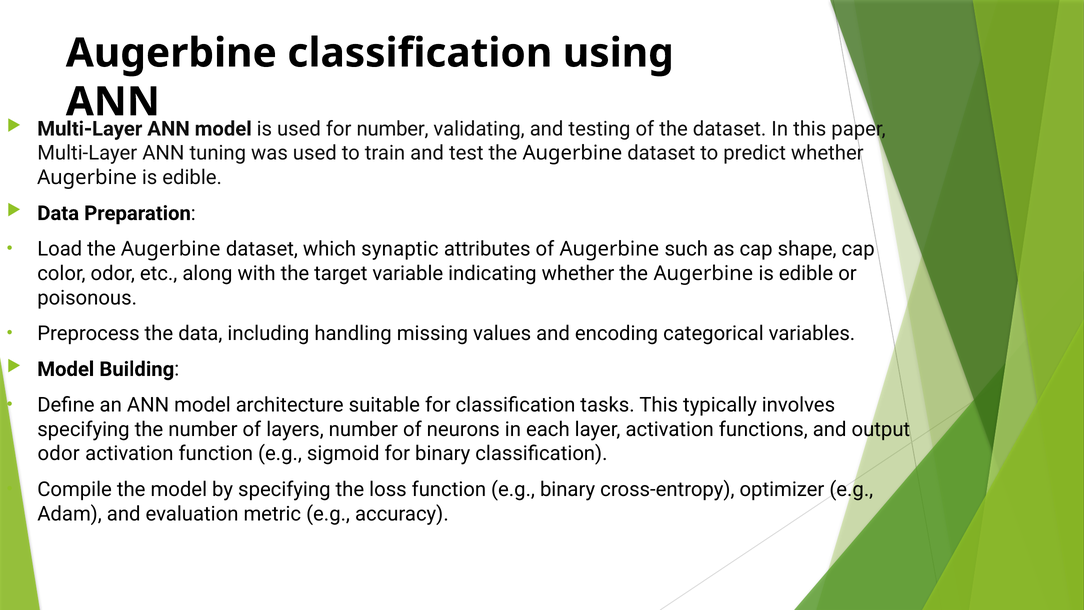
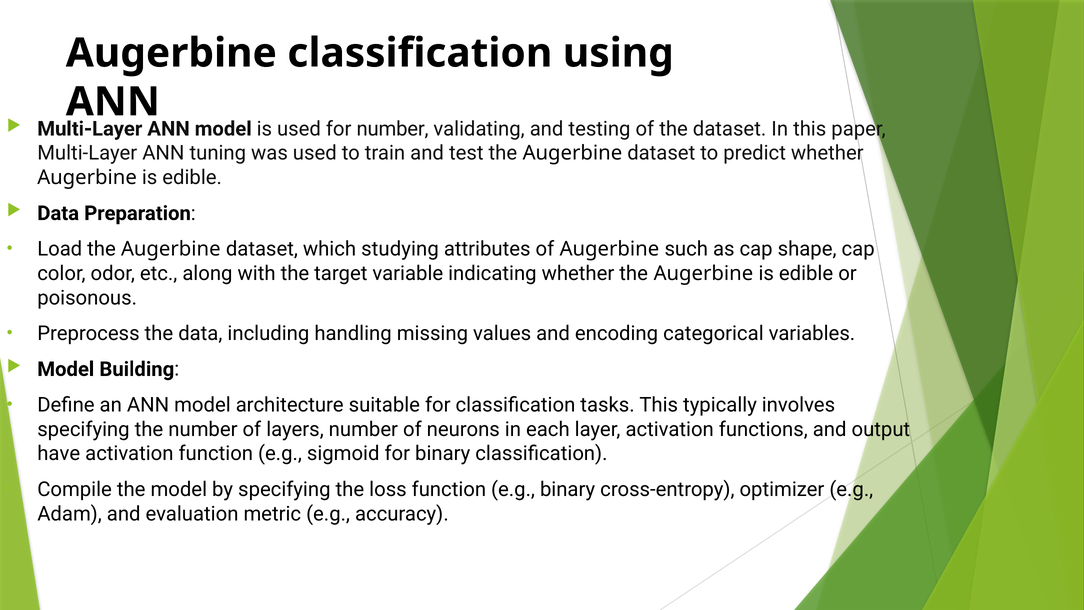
synaptic: synaptic -> studying (400, 249)
odor: odor -> have (59, 454)
